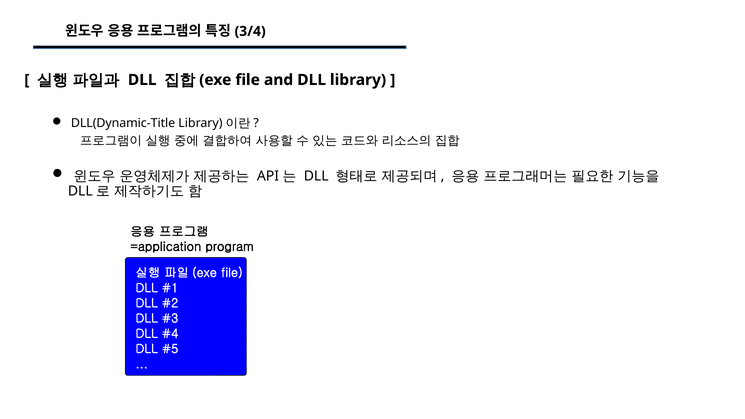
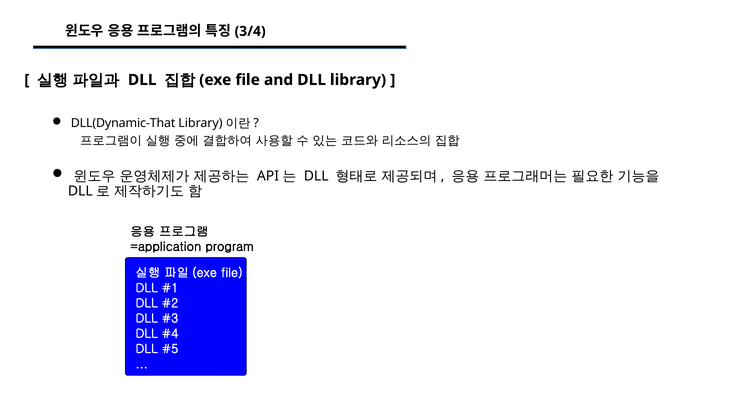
DLL(Dynamic-Title: DLL(Dynamic-Title -> DLL(Dynamic-That (123, 123)
